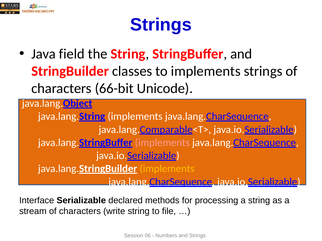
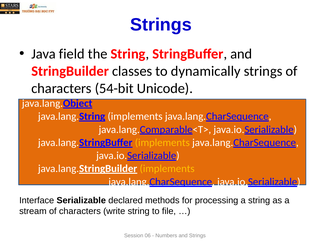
to implements: implements -> dynamically (206, 71)
66-bit: 66-bit -> 54-bit (114, 88)
implements colour: pink -> yellow (162, 143)
